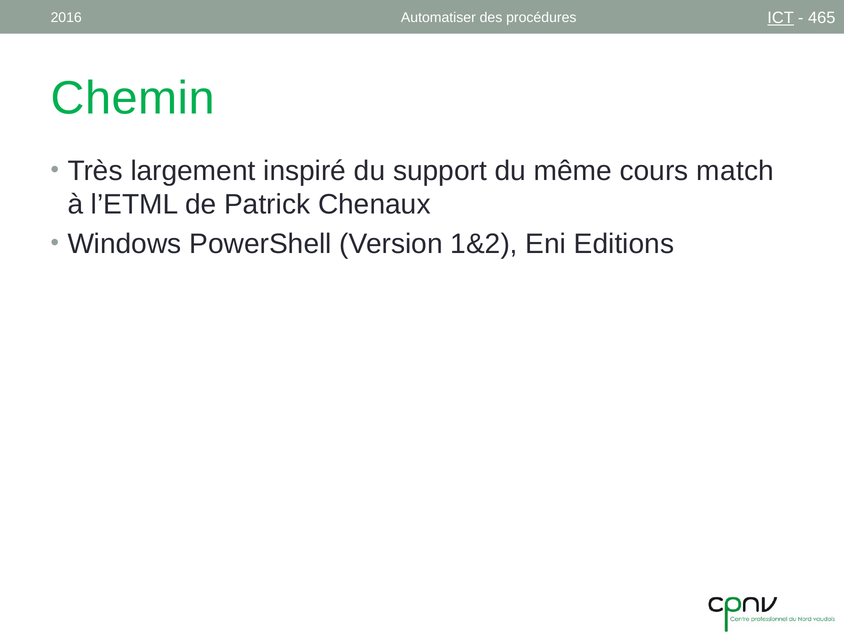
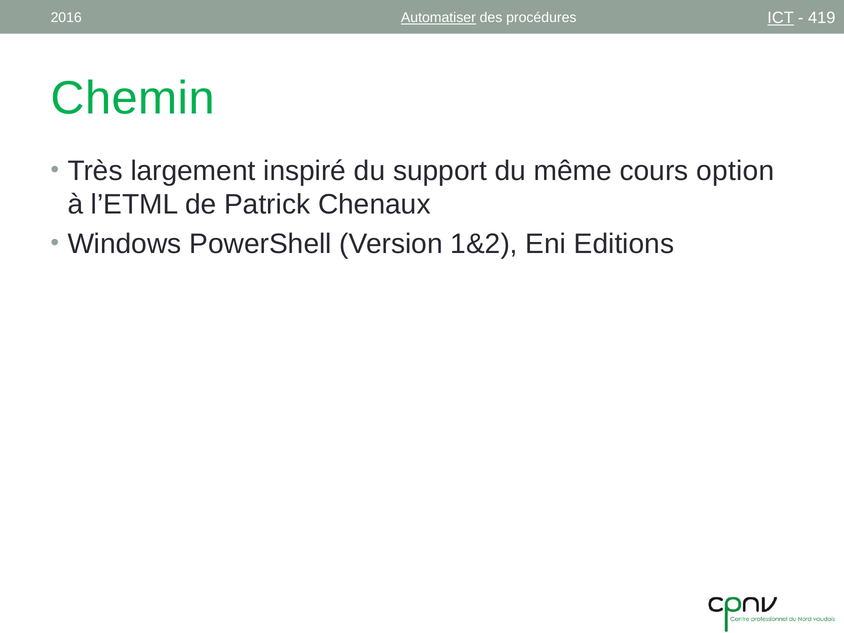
Automatiser underline: none -> present (438, 18)
465: 465 -> 419 (822, 18)
match: match -> option (735, 171)
